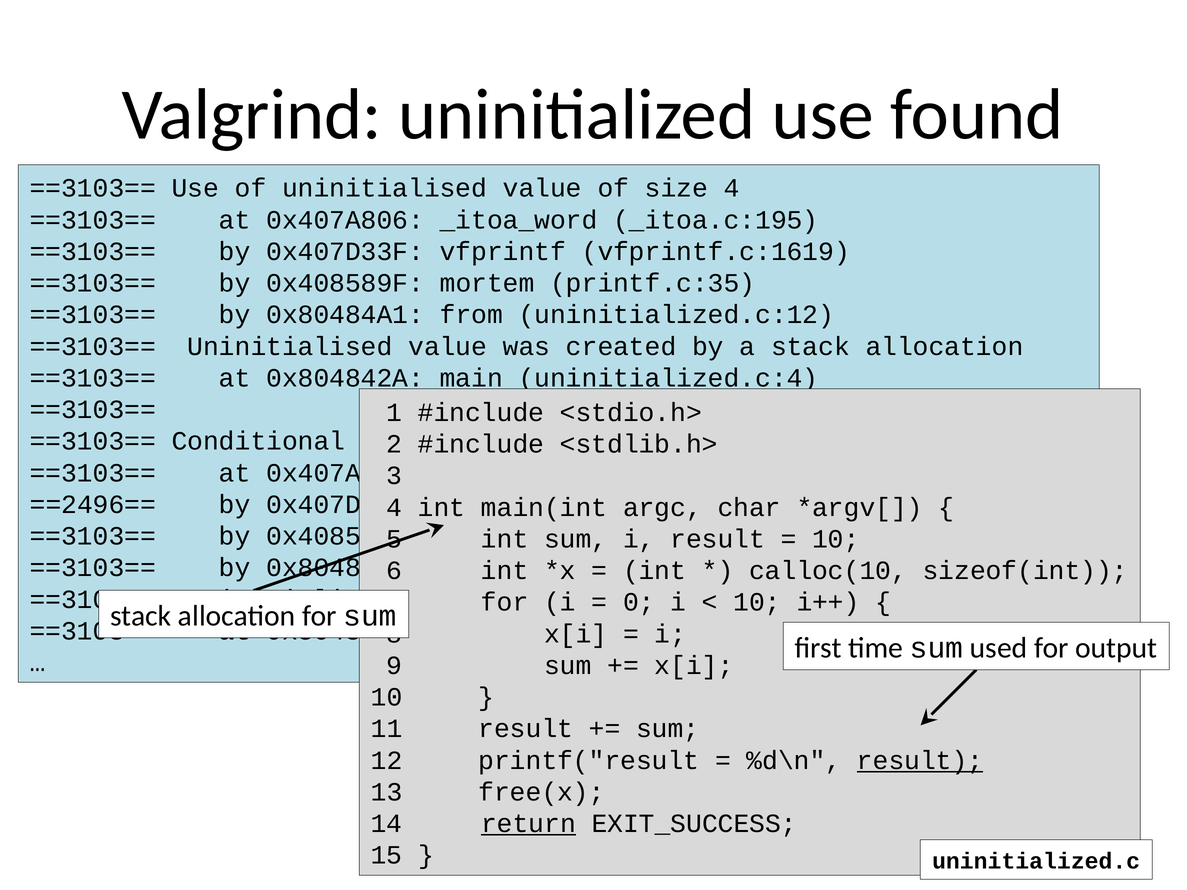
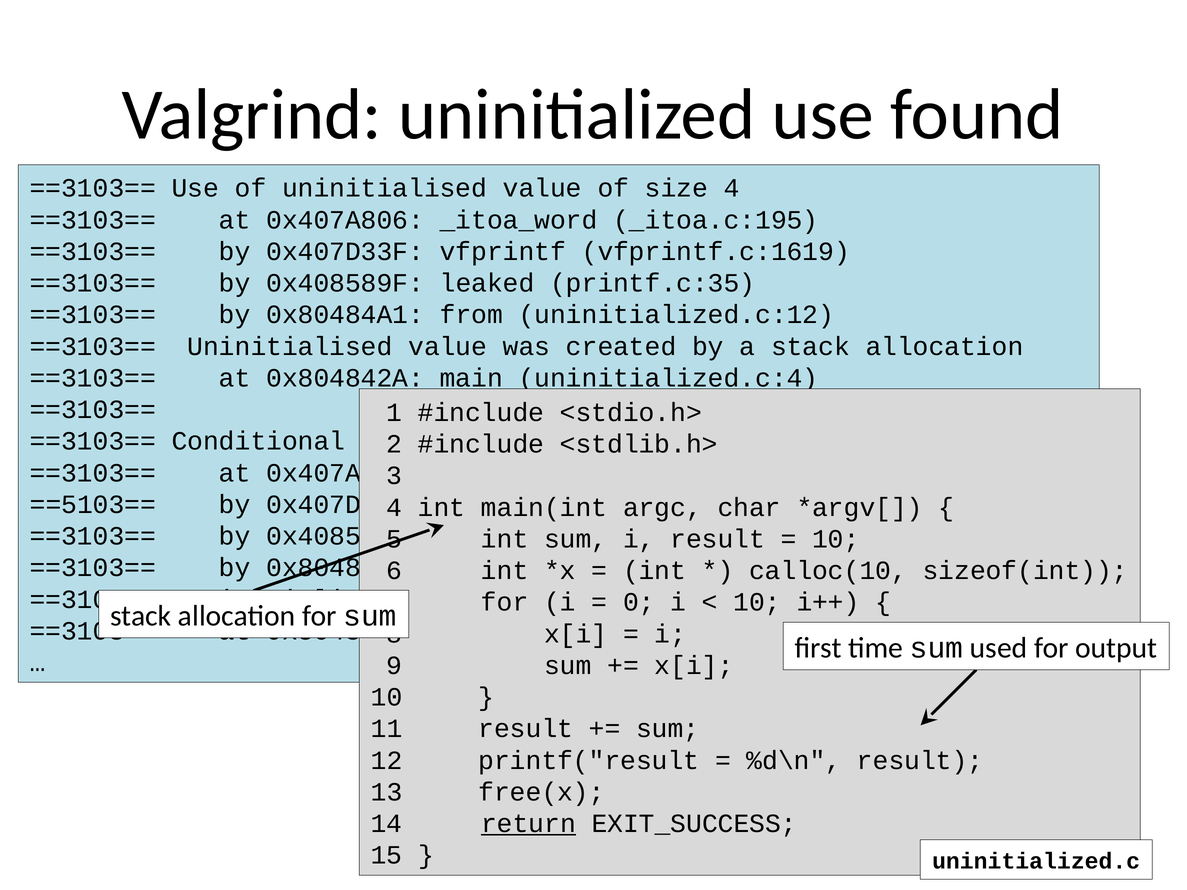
mortem: mortem -> leaked (487, 283)
==2496==: ==2496== -> ==5103== (93, 505)
result underline: present -> none (920, 761)
